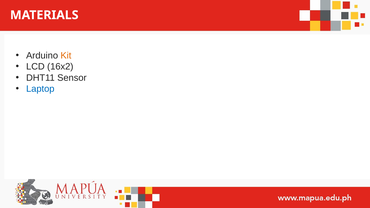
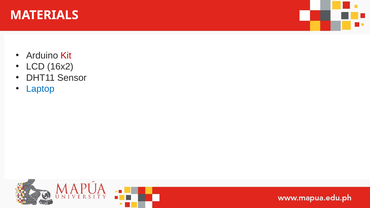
Kit colour: orange -> red (66, 56)
